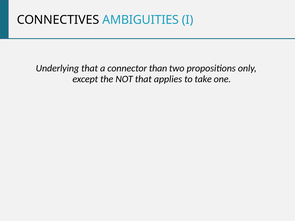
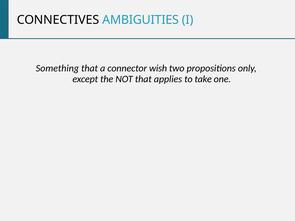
Underlying: Underlying -> Something (57, 68)
than: than -> wish (158, 68)
